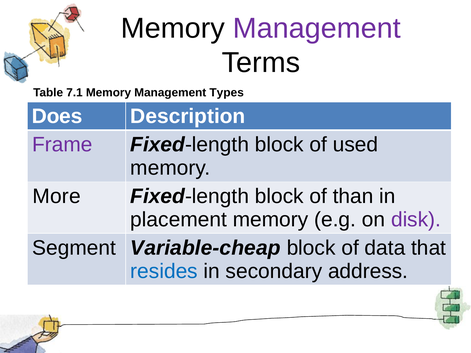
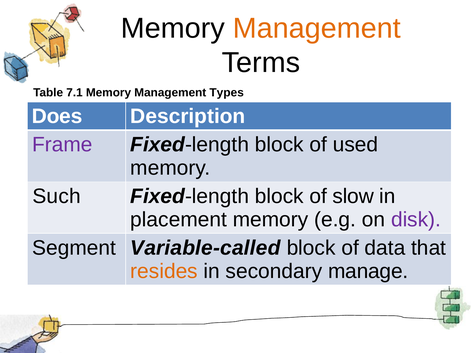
Management colour: purple -> orange (317, 28)
More: More -> Such (57, 196)
than: than -> slow (353, 196)
Variable-cheap: Variable-cheap -> Variable-called (205, 248)
resides colour: blue -> orange (164, 272)
address: address -> manage (368, 272)
